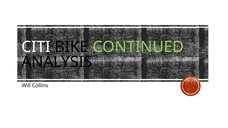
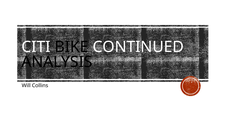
CONTINUED colour: light green -> white (138, 47)
